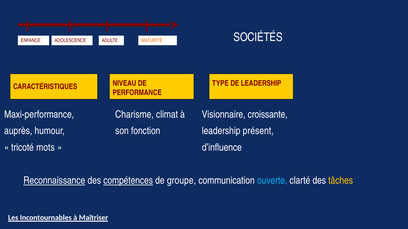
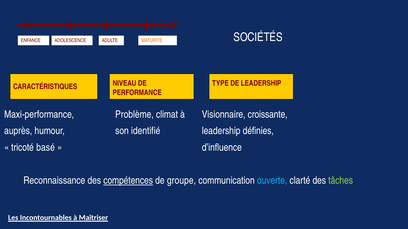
Charisme: Charisme -> Problème (134, 115)
fonction: fonction -> identifié (146, 131)
présent: présent -> définies (258, 131)
mots: mots -> basé (46, 148)
Reconnaissance underline: present -> none (54, 181)
tâches colour: yellow -> light green (341, 181)
